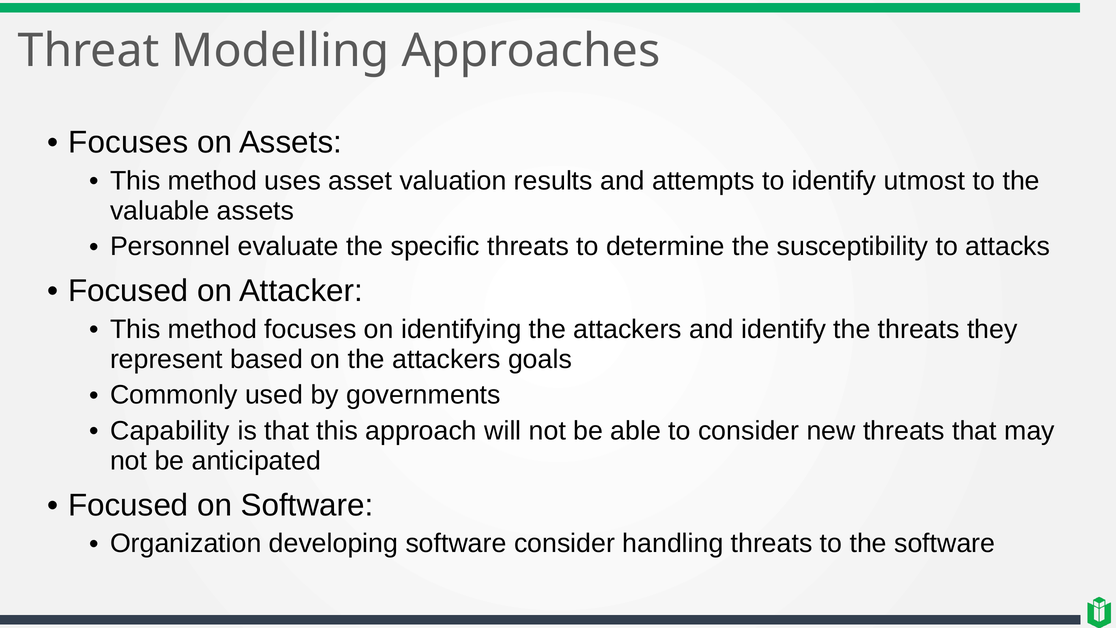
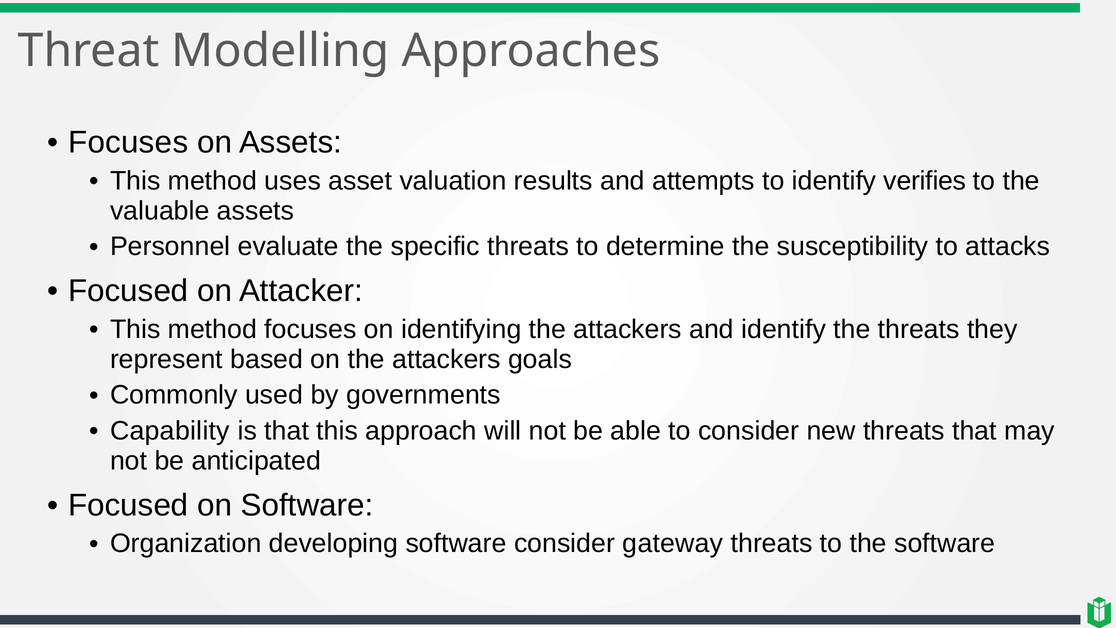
utmost: utmost -> verifies (925, 181)
handling: handling -> gateway (673, 543)
